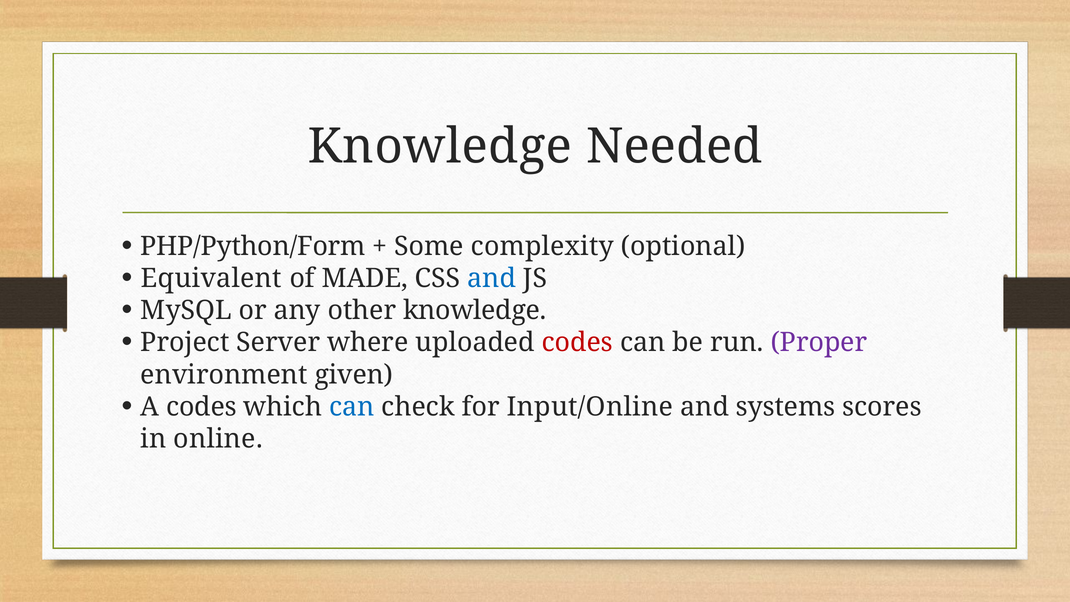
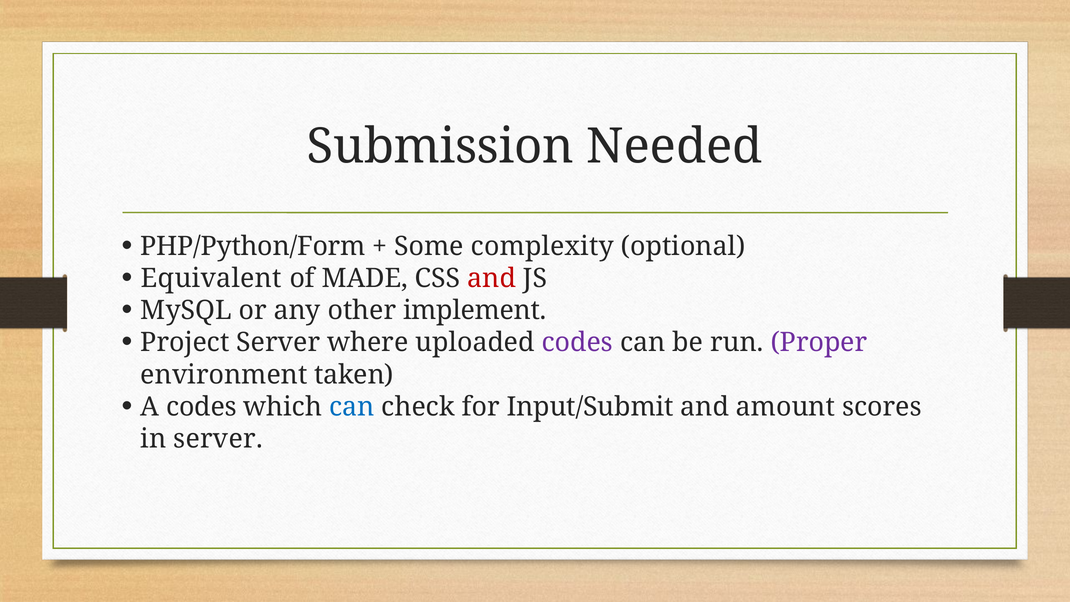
Knowledge: Knowledge -> Submission (440, 147)
and colour: blue -> red (492, 278)
other knowledge: knowledge -> implement (475, 310)
codes colour: red -> purple (577, 343)
given: given -> taken (354, 375)
Input/Online: Input/Online -> Input/Submit (590, 407)
systems: systems -> amount (786, 407)
in online: online -> server (218, 439)
